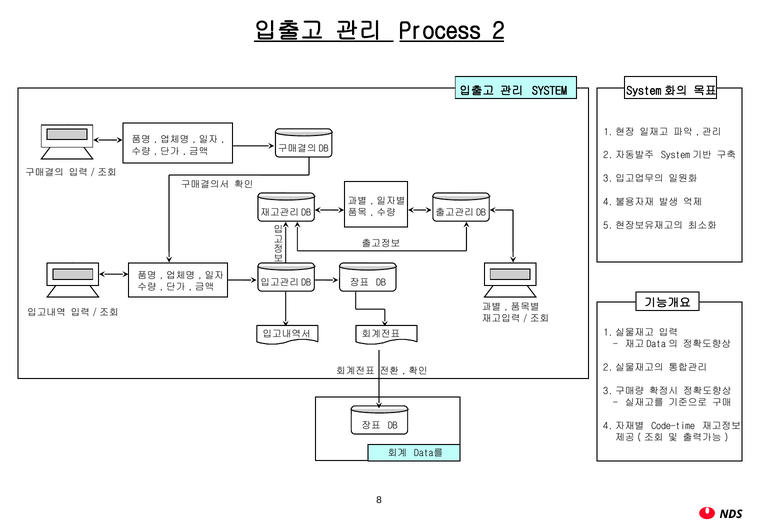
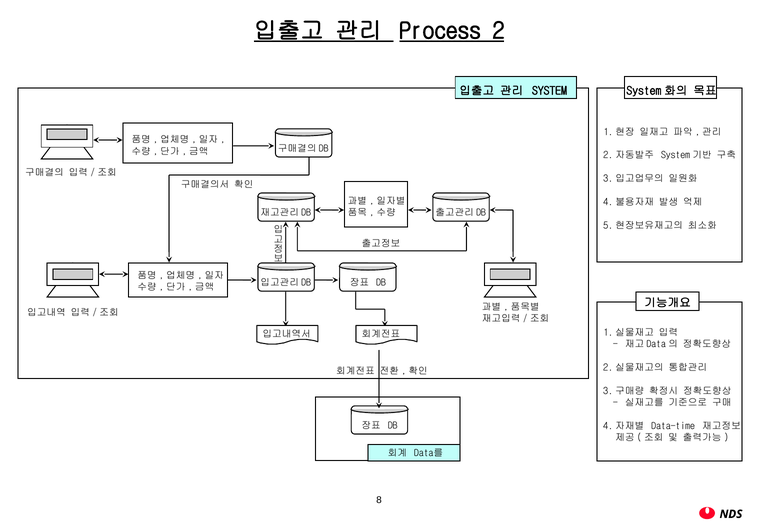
Code-time: Code-time -> Data-time (673, 426)
